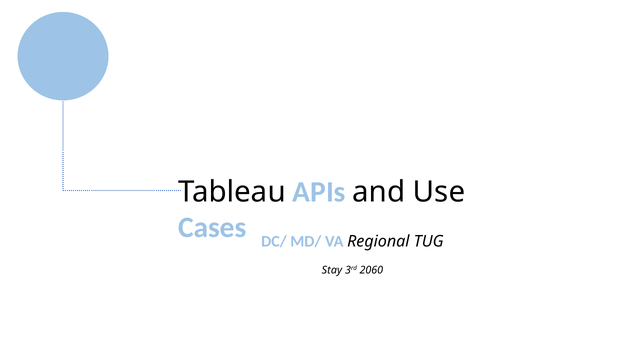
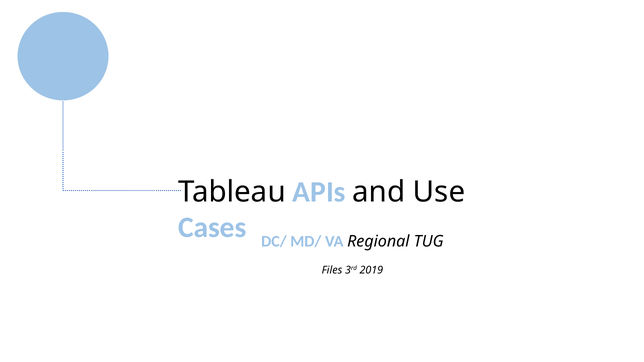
Stay: Stay -> Files (332, 270)
2060: 2060 -> 2019 (371, 270)
